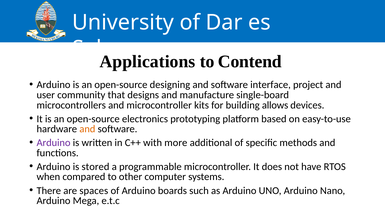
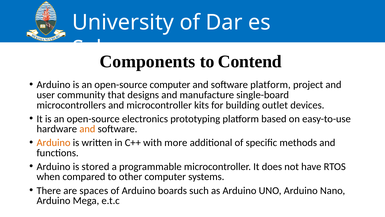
Applications: Applications -> Components (147, 61)
open-source designing: designing -> computer (170, 85)
software interface: interface -> platform (270, 85)
allows: allows -> outlet (275, 105)
Arduino colour: purple -> orange (54, 142)
